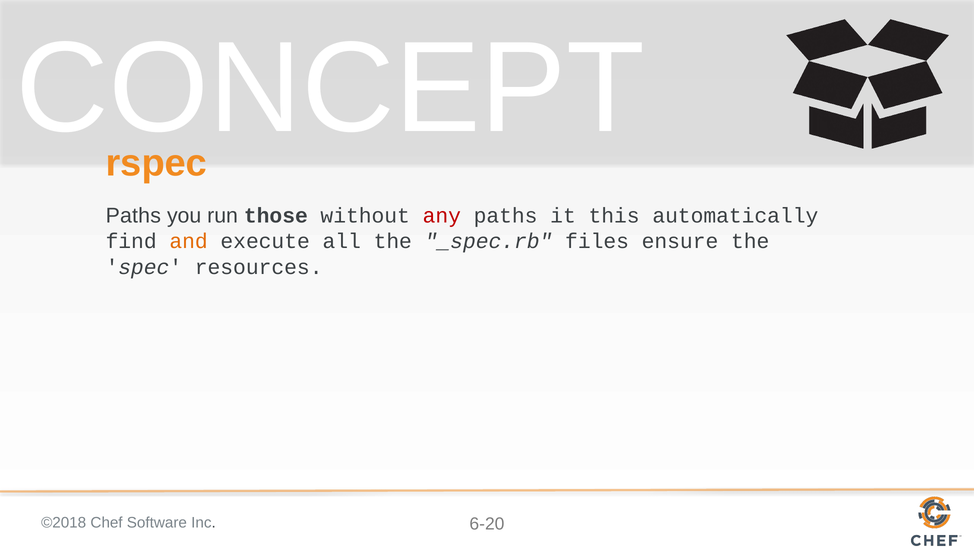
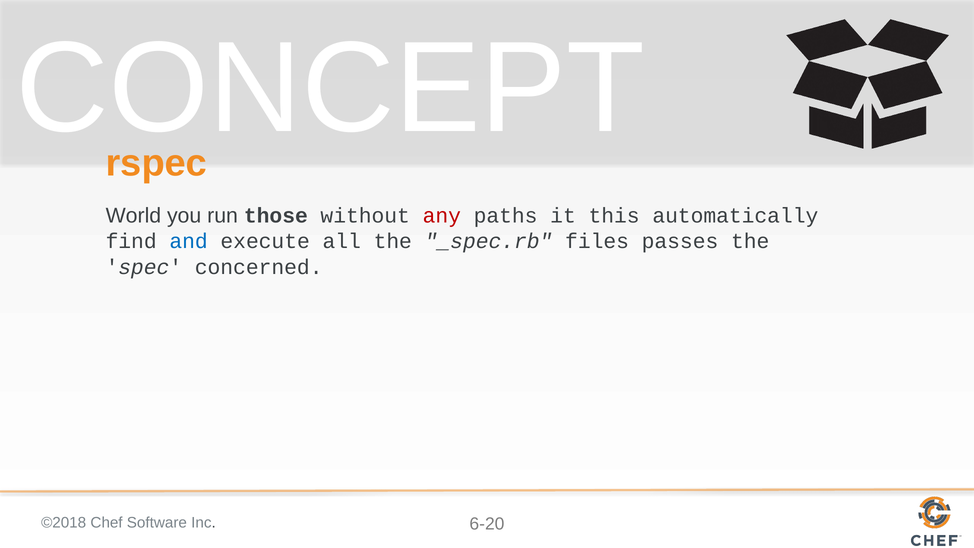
Paths: Paths -> World (133, 216)
and colour: orange -> blue (189, 241)
ensure: ensure -> passes (680, 241)
resources: resources -> concerned (259, 267)
